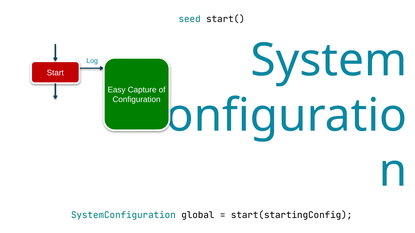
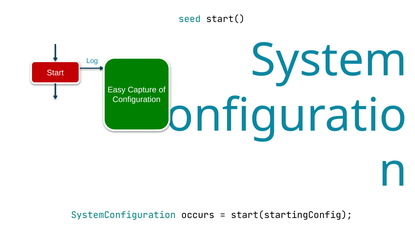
global: global -> occurs (198, 216)
